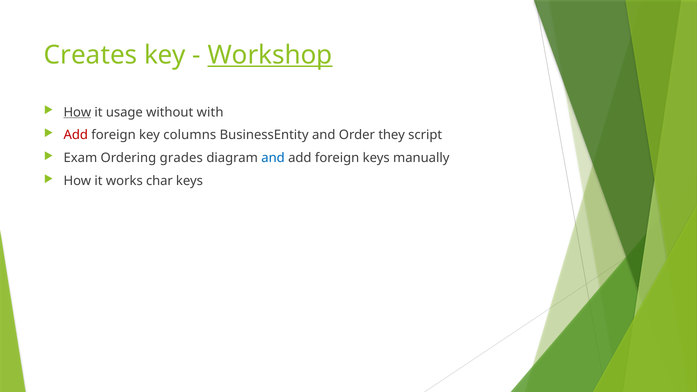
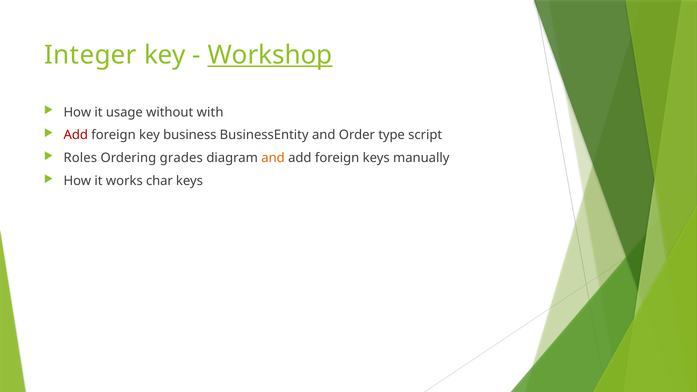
Creates: Creates -> Integer (90, 55)
How underline: present -> none (77, 112)
columns: columns -> business (190, 135)
they: they -> type (392, 135)
Exam: Exam -> Roles (80, 158)
and colour: blue -> orange (273, 158)
